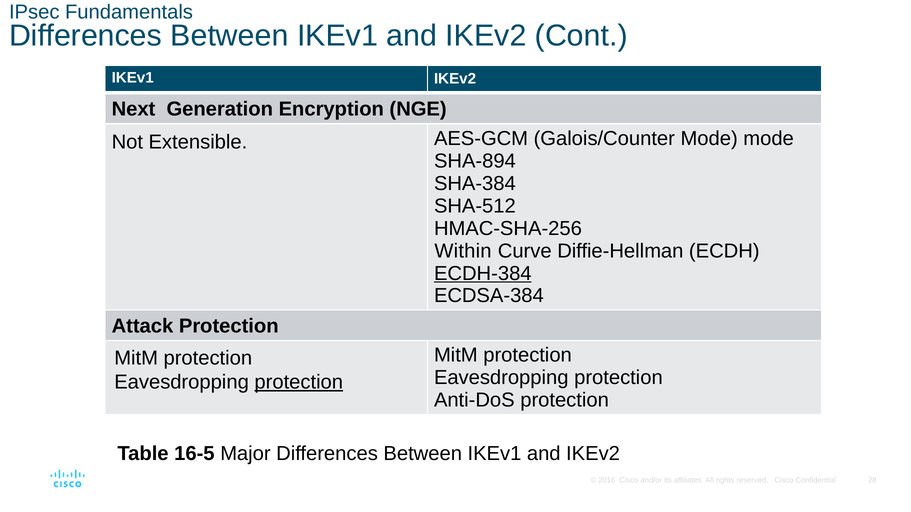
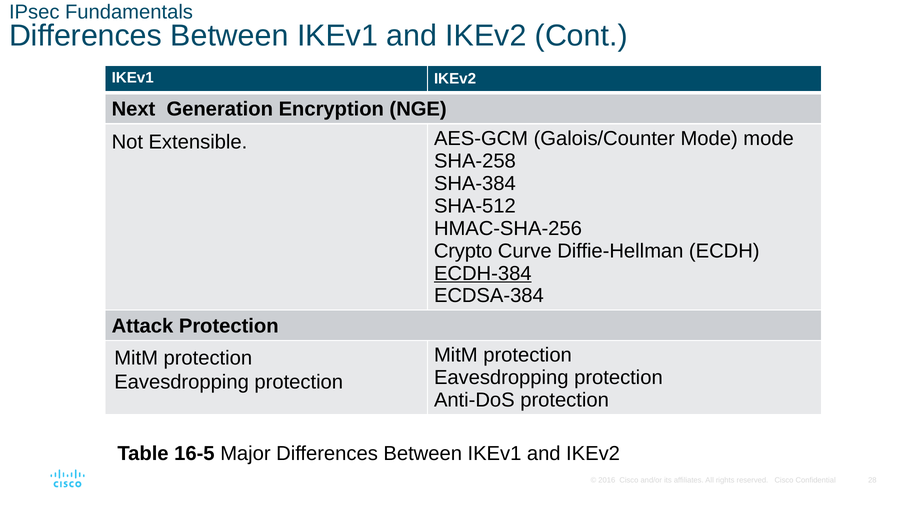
SHA-894: SHA-894 -> SHA-258 (475, 161)
Within: Within -> Crypto (463, 251)
protection underline: present -> none (299, 382)
